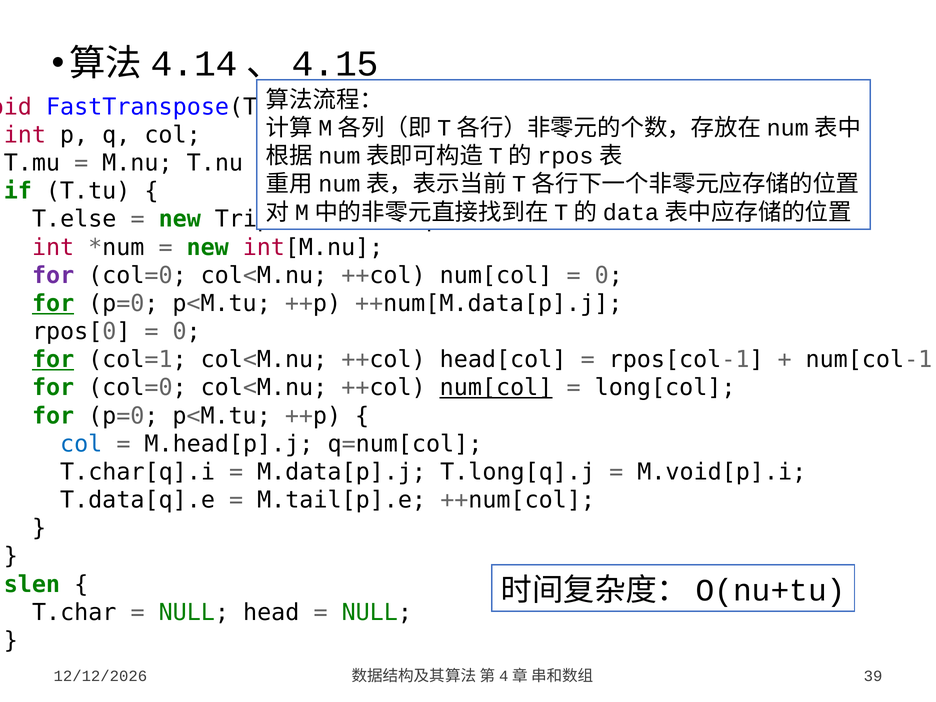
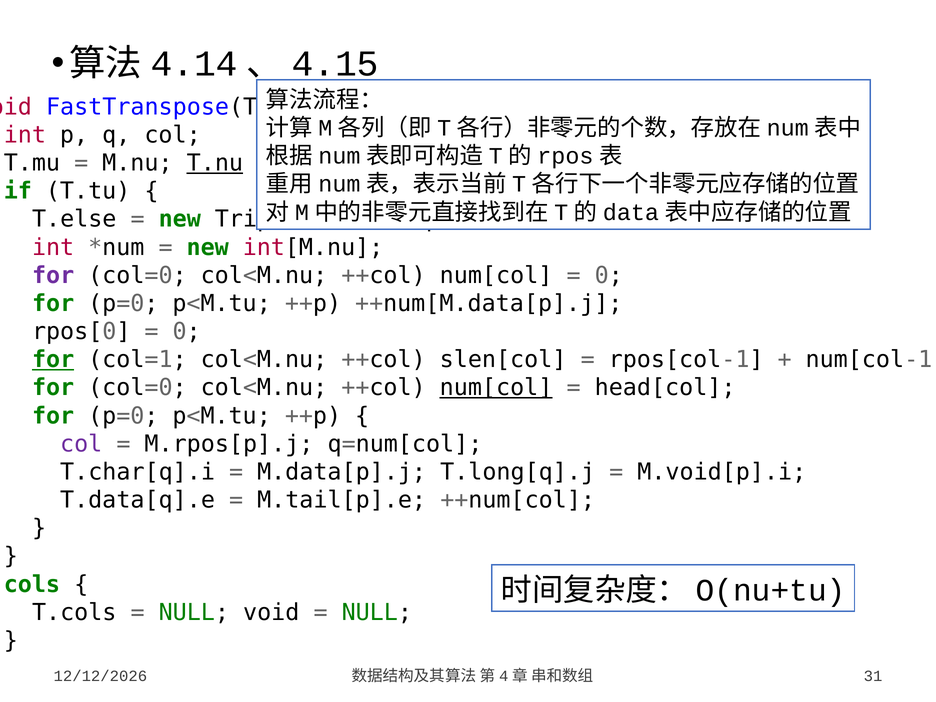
T.nu underline: none -> present (215, 163)
for underline: present -> none (53, 304)
head[col: head[col -> slen[col (503, 360)
long[col: long[col -> head[col (665, 388)
col colour: blue -> purple (81, 444)
M.head[p].j: M.head[p].j -> M.rpos[p].j (229, 444)
slen: slen -> cols (32, 584)
T.char: T.char -> T.cols (74, 612)
NULL head: head -> void (271, 612)
39: 39 -> 31 (873, 676)
